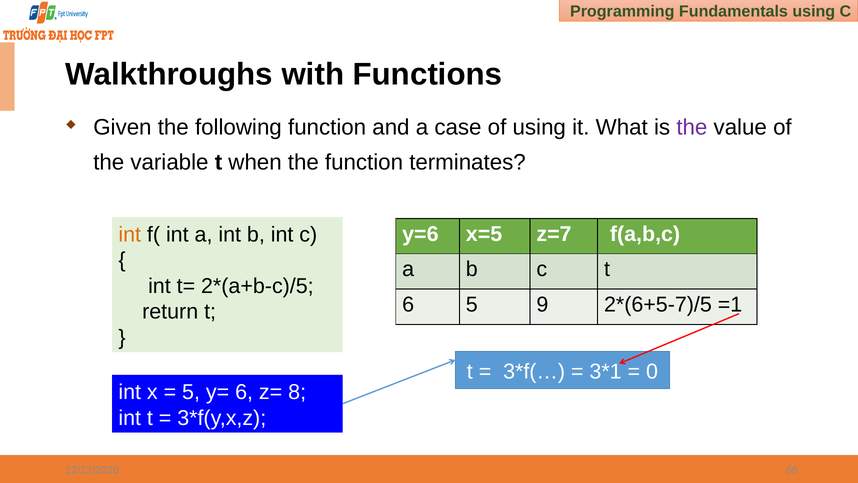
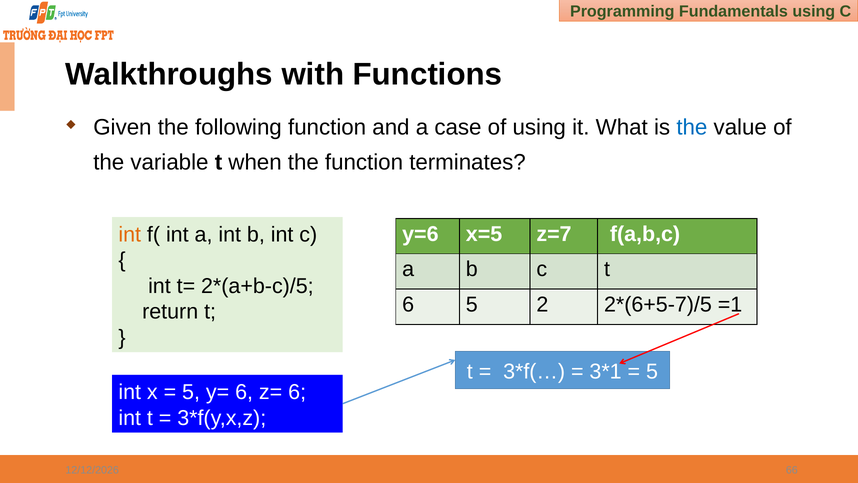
the colour: purple -> blue (692, 127)
9: 9 -> 2 (542, 304)
0: 0 -> 5 (652, 371)
z= 8: 8 -> 6 (297, 392)
